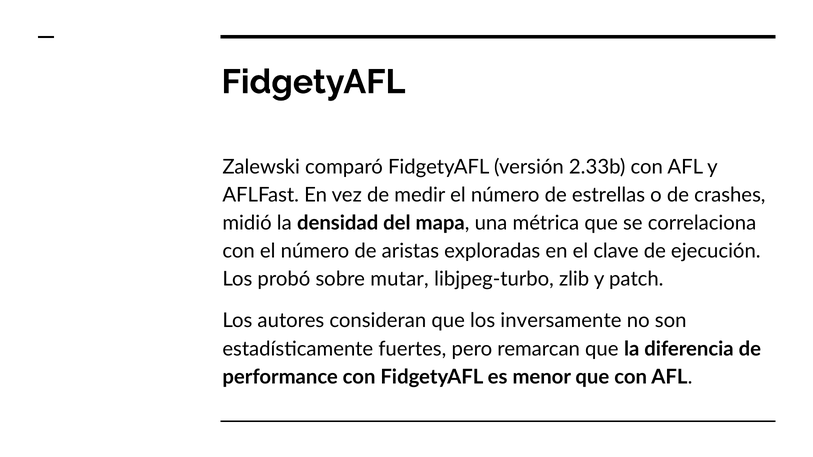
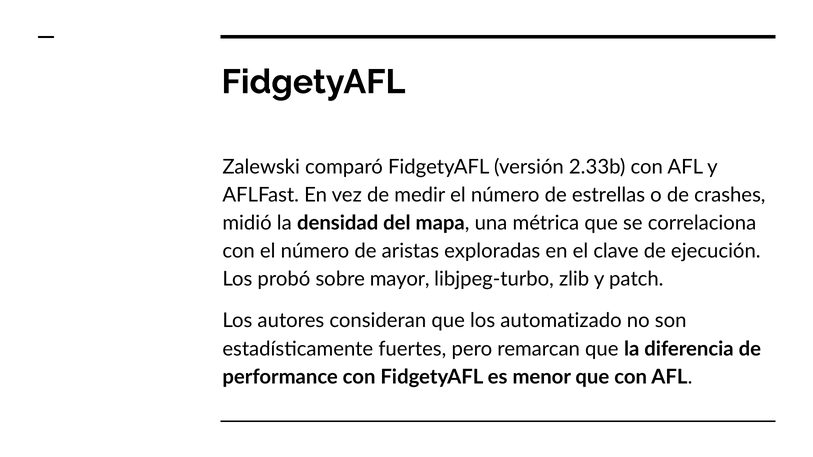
mutar: mutar -> mayor (400, 279)
inversamente: inversamente -> automatizado (561, 321)
